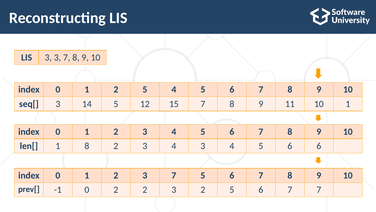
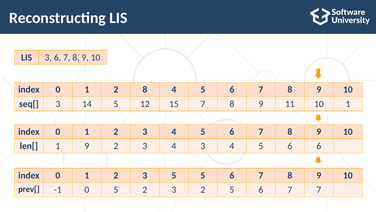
3 3: 3 -> 6 (57, 57)
1 2 5: 5 -> 8 (145, 89)
1 8: 8 -> 9 (87, 146)
2 3 7: 7 -> 5 (174, 175)
0 2: 2 -> 5 (116, 189)
